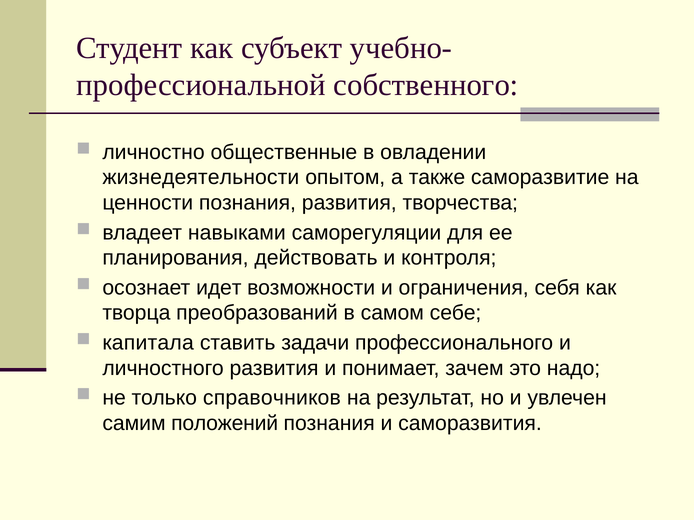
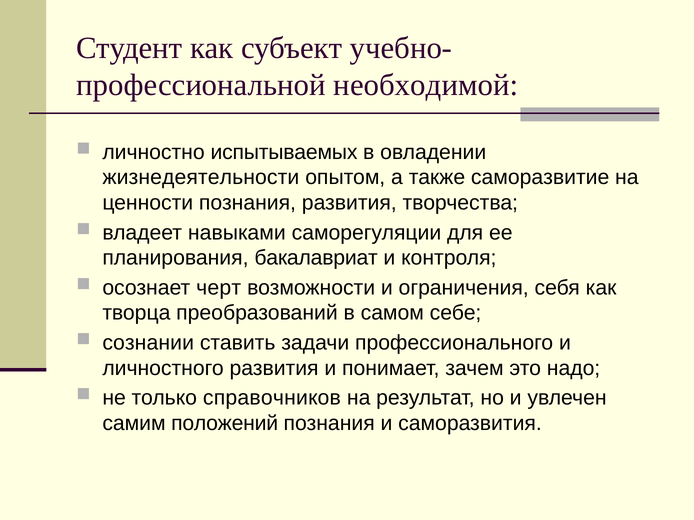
собственного: собственного -> необходимой (426, 85)
общественные: общественные -> испытываемых (284, 152)
действовать: действовать -> бакалавриат (316, 258)
идет: идет -> черт (219, 288)
капитала: капитала -> сознании (148, 343)
